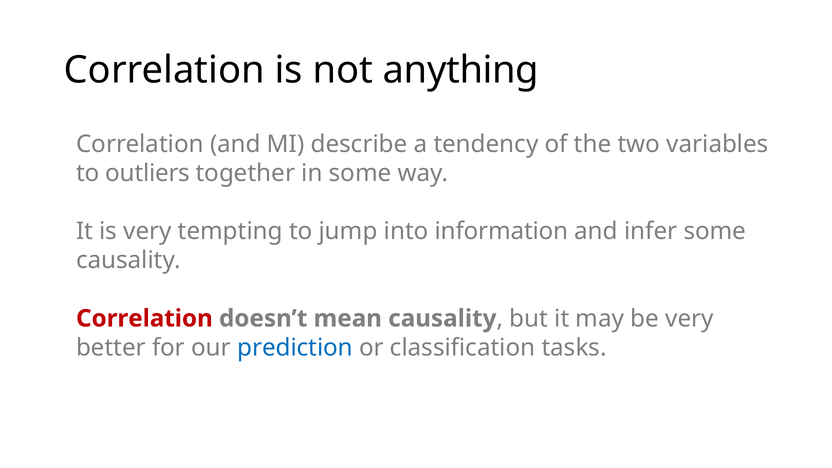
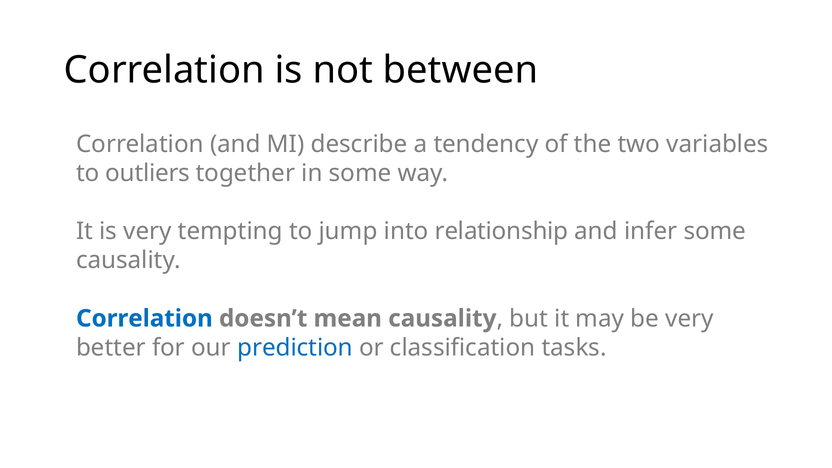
anything: anything -> between (461, 70)
information: information -> relationship (501, 231)
Correlation colour: red -> blue (144, 319)
